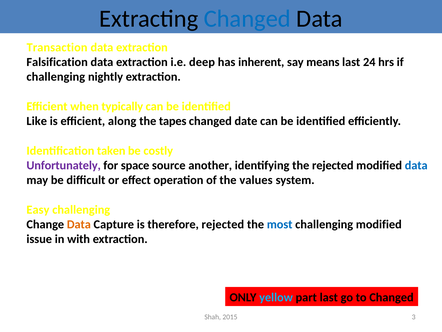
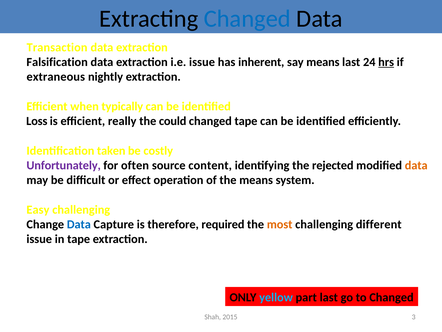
i.e deep: deep -> issue (202, 62)
hrs underline: none -> present (386, 62)
challenging: challenging -> extraneous (56, 77)
Like: Like -> Loss (37, 121)
along: along -> really (122, 121)
tapes: tapes -> could (173, 121)
changed date: date -> tape (246, 121)
space: space -> often (135, 165)
another: another -> content (210, 165)
data colour: blue -> orange (416, 165)
the values: values -> means (256, 180)
Data colour: orange -> blue (79, 224)
therefore rejected: rejected -> required (223, 224)
most colour: blue -> orange (280, 224)
challenging modified: modified -> different (379, 224)
in with: with -> tape (79, 239)
